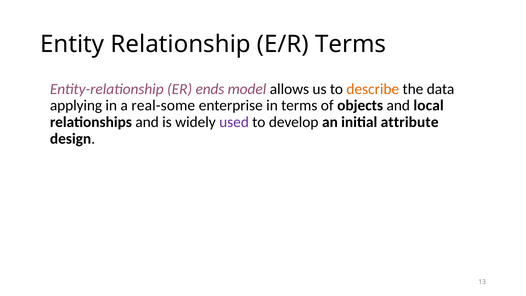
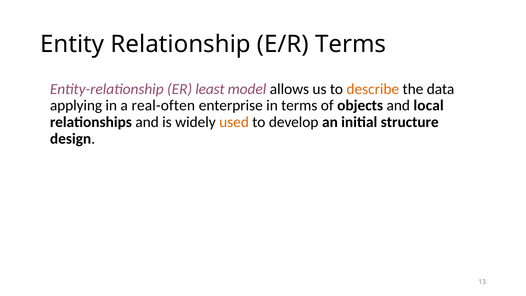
ends: ends -> least (210, 89)
real-some: real-some -> real-often (163, 106)
used colour: purple -> orange (234, 122)
attribute: attribute -> structure (410, 122)
